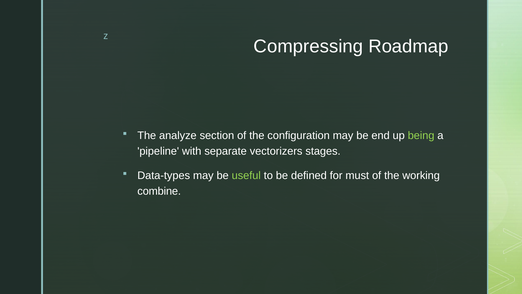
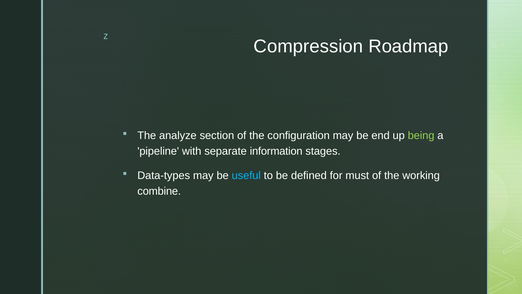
Compressing: Compressing -> Compression (308, 46)
vectorizers: vectorizers -> information (276, 151)
useful colour: light green -> light blue (246, 175)
